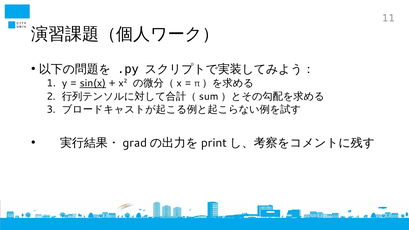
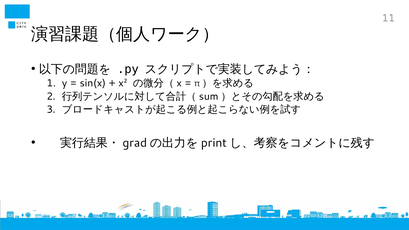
sin(x underline: present -> none (93, 83)
